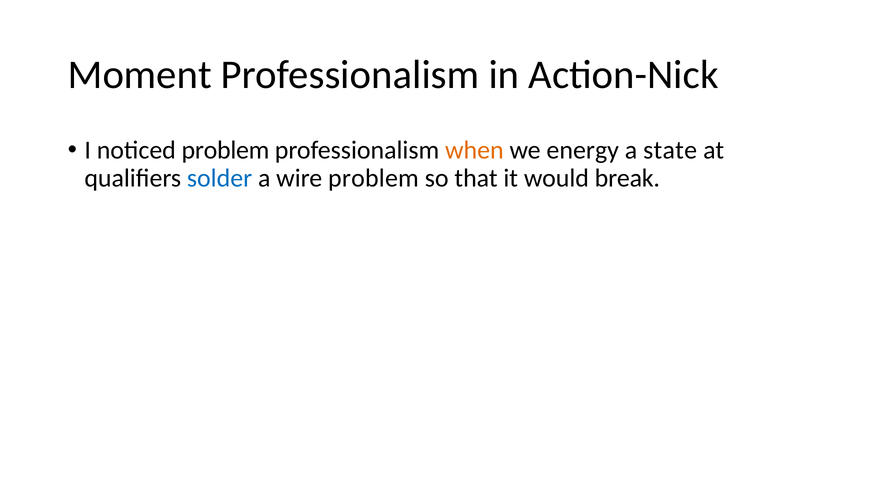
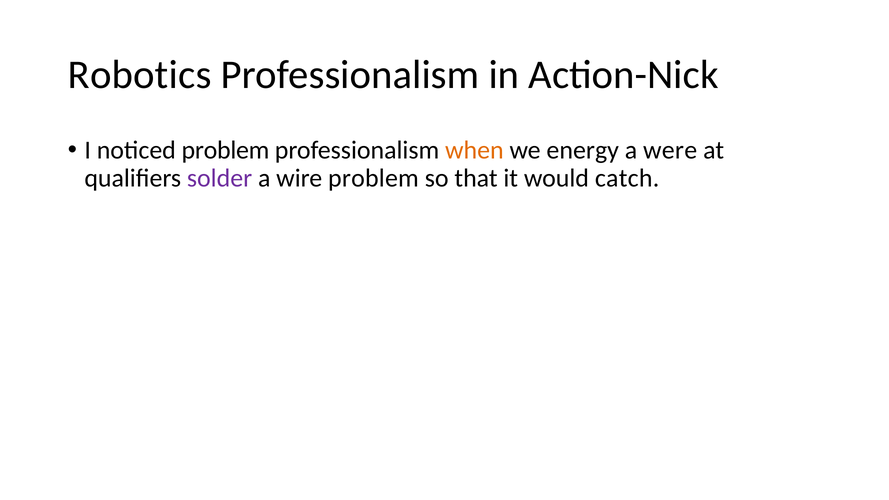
Moment: Moment -> Robotics (140, 75)
state: state -> were (670, 150)
solder colour: blue -> purple (220, 178)
break: break -> catch (627, 178)
